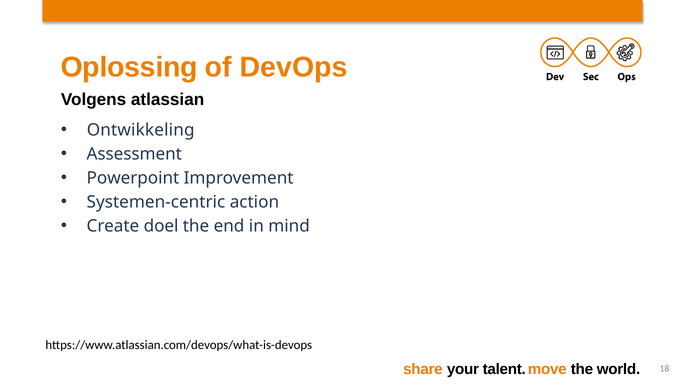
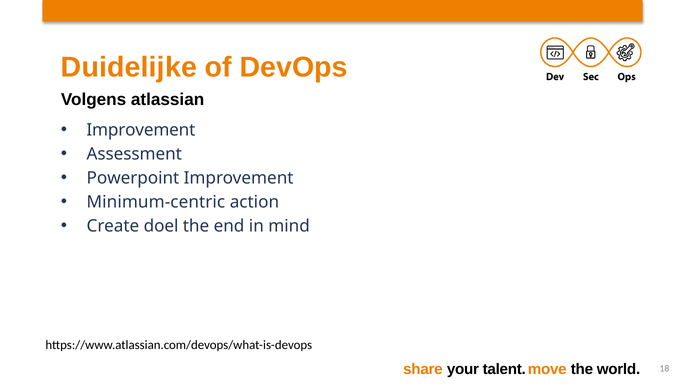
Oplossing: Oplossing -> Duidelijke (129, 67)
Ontwikkeling: Ontwikkeling -> Improvement (141, 130)
Systemen-centric: Systemen-centric -> Minimum-centric (156, 202)
